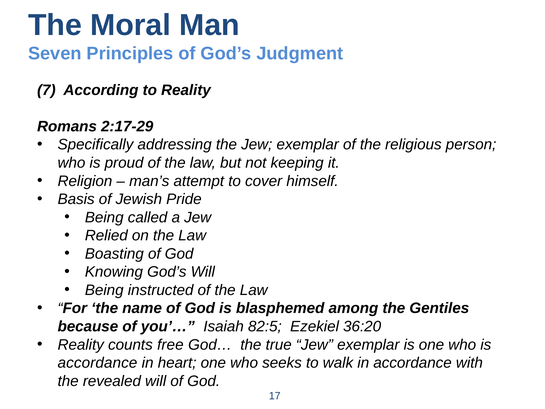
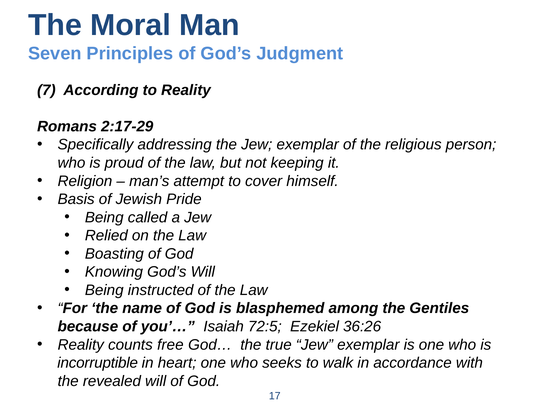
82:5: 82:5 -> 72:5 (265, 326)
36:20: 36:20 -> 36:26 (362, 326)
accordance: accordance -> incorruptible (98, 363)
